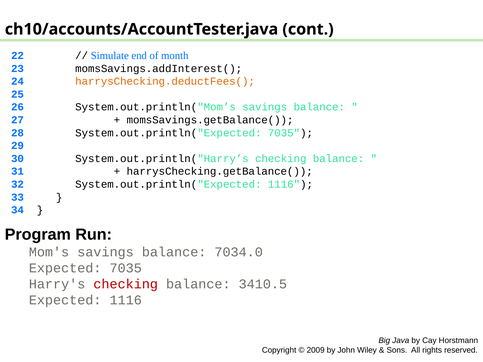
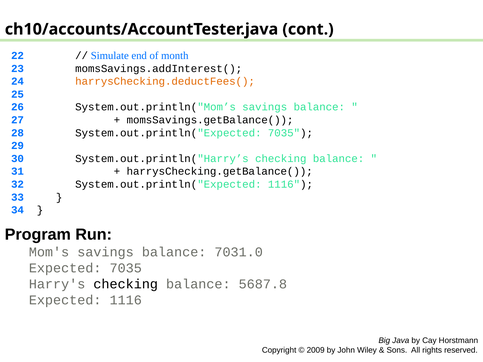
7034.0: 7034.0 -> 7031.0 (239, 252)
checking colour: red -> black (126, 284)
3410.5: 3410.5 -> 5687.8 (263, 284)
